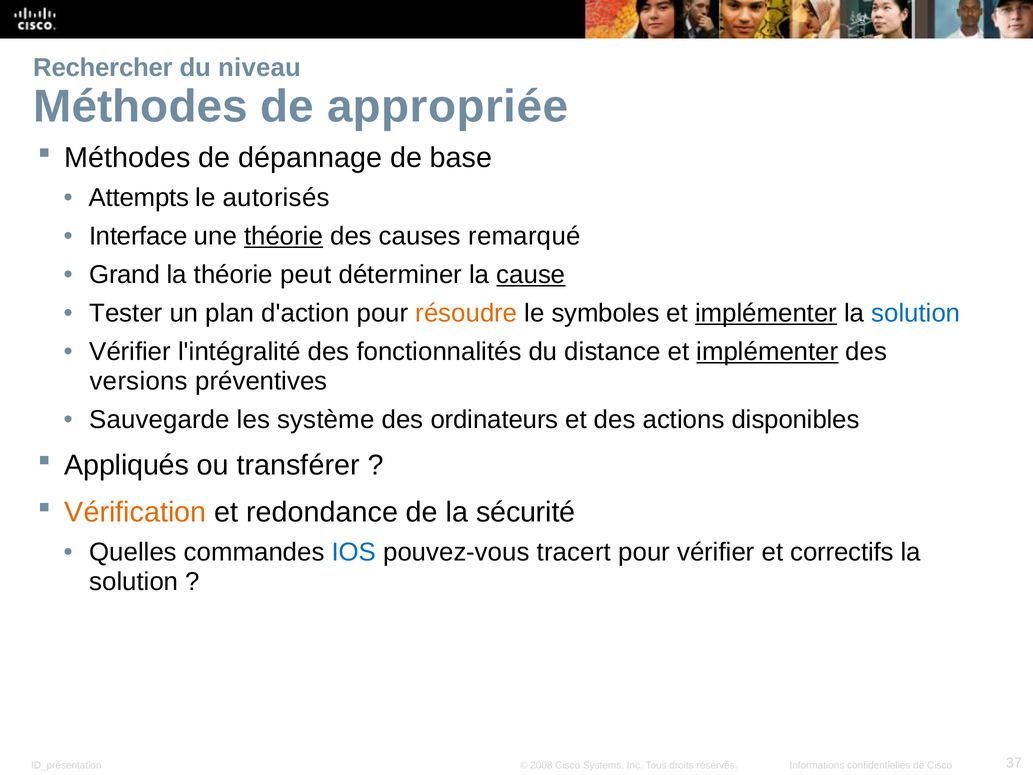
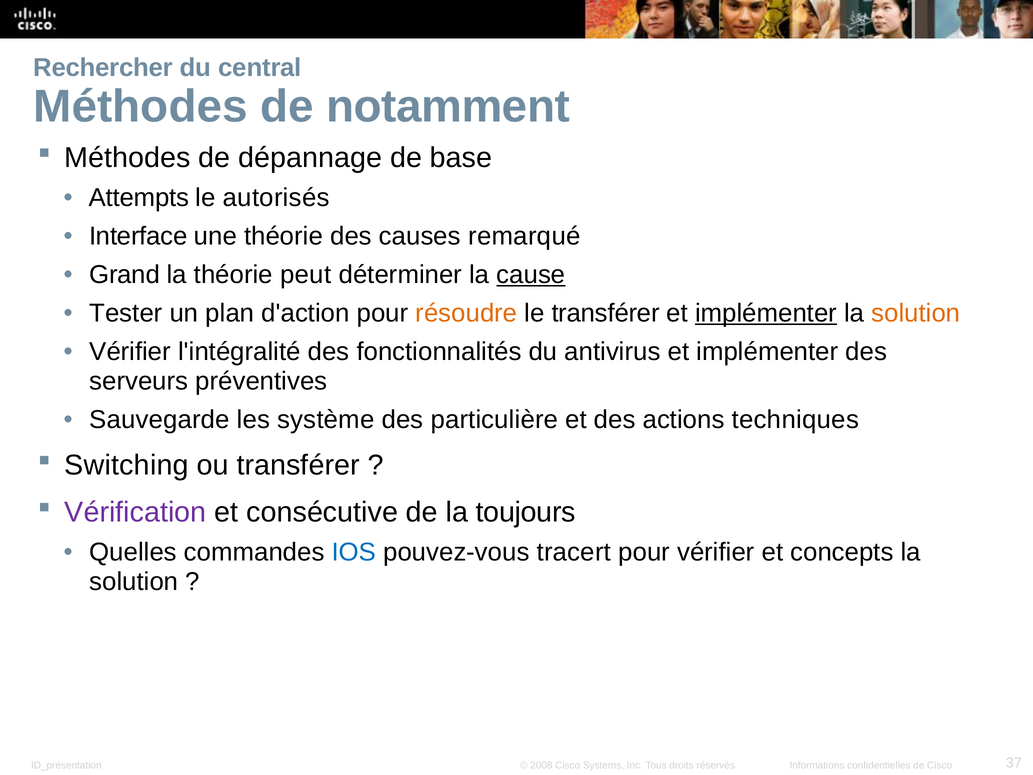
niveau: niveau -> central (260, 68)
appropriée: appropriée -> notamment (448, 107)
théorie underline: present -> none (284, 236)
le symboles: symboles -> transférer (606, 313)
solution colour: blue -> orange (916, 313)
distance: distance -> antivirus (613, 352)
implémenter underline: present -> none (767, 352)
versions: versions -> serveurs (139, 381)
ordinateurs: ordinateurs -> particulière (494, 420)
disponibles: disponibles -> techniques (795, 420)
Appliqués: Appliqués -> Switching (127, 465)
Vérification colour: orange -> purple (135, 512)
redondance: redondance -> consécutive (322, 512)
sécurité: sécurité -> toujours (526, 512)
correctifs: correctifs -> concepts (842, 552)
